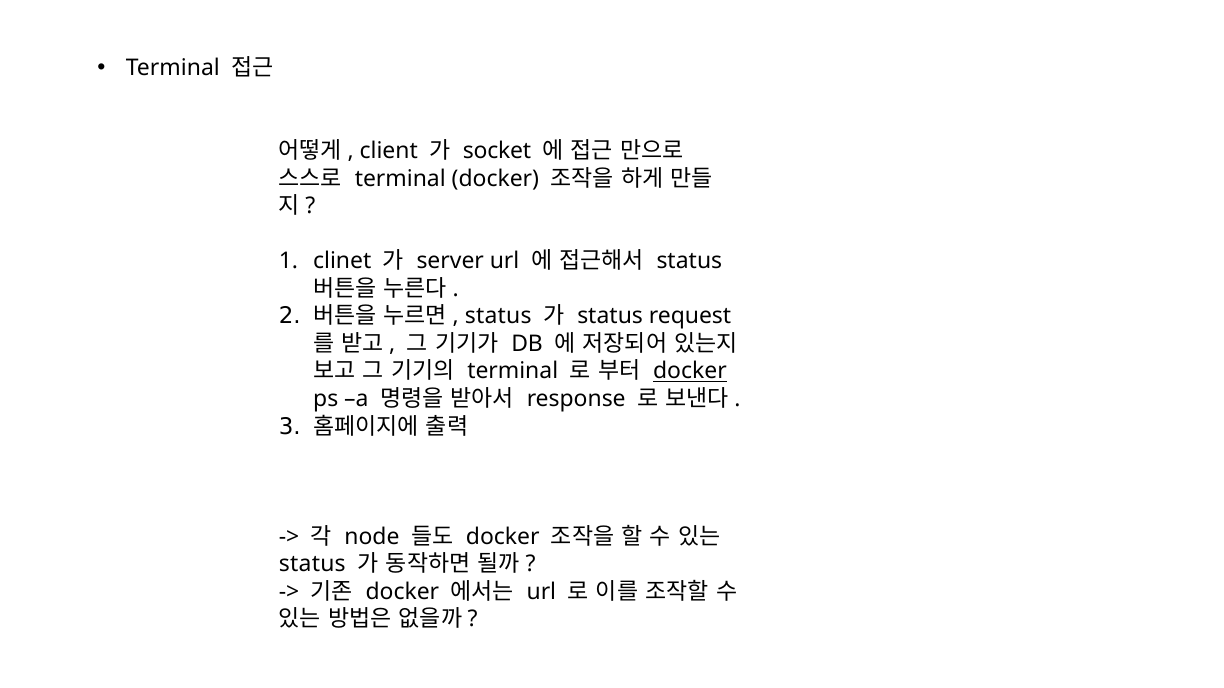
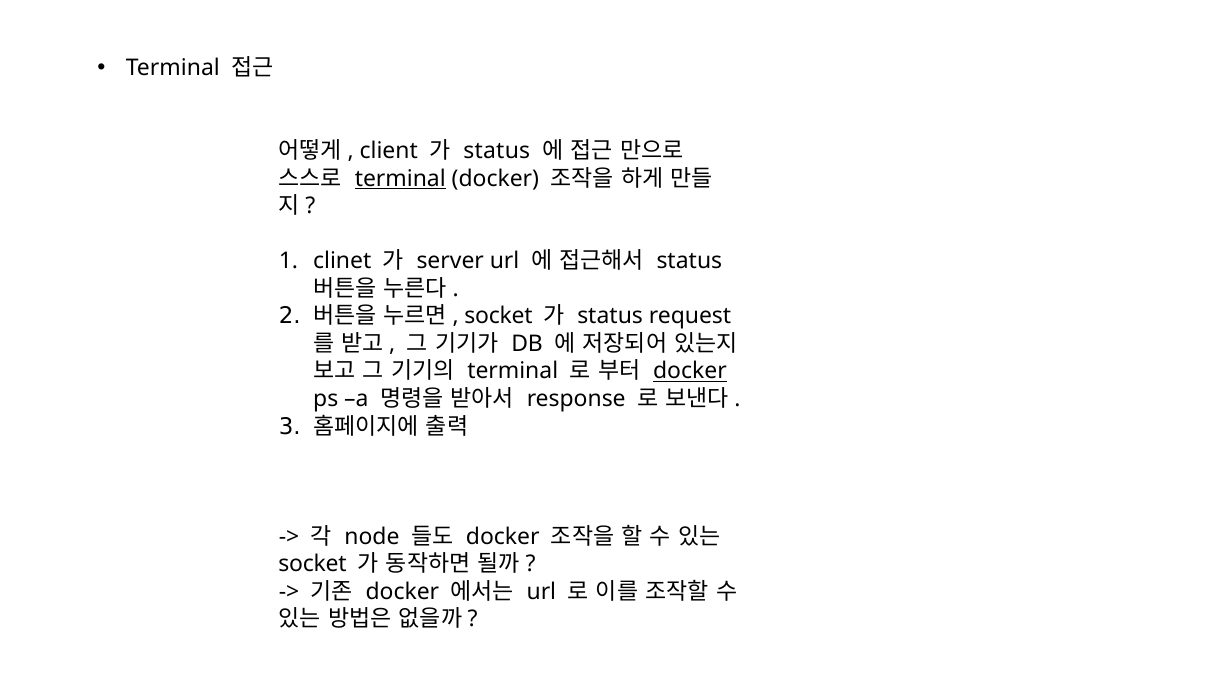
socket: socket -> status (497, 151)
terminal underline: none -> present (400, 179)
status: status -> socket (498, 317)
status: status -> socket (313, 564)
